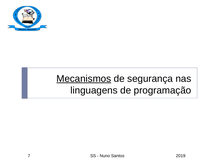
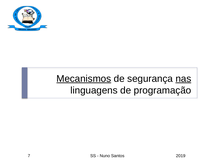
nas underline: none -> present (183, 79)
